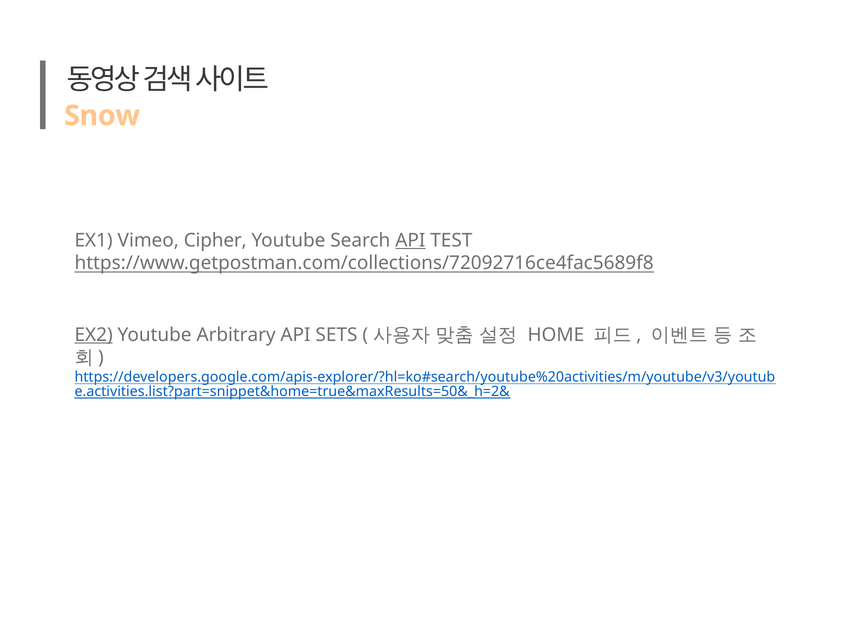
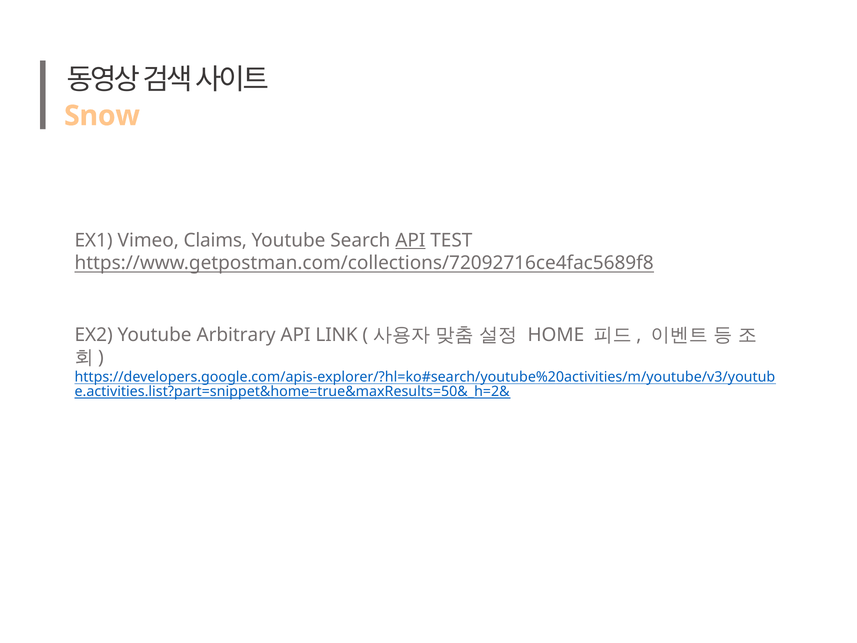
Cipher: Cipher -> Claims (215, 240)
EX2 underline: present -> none (94, 335)
SETS: SETS -> LINK (337, 335)
